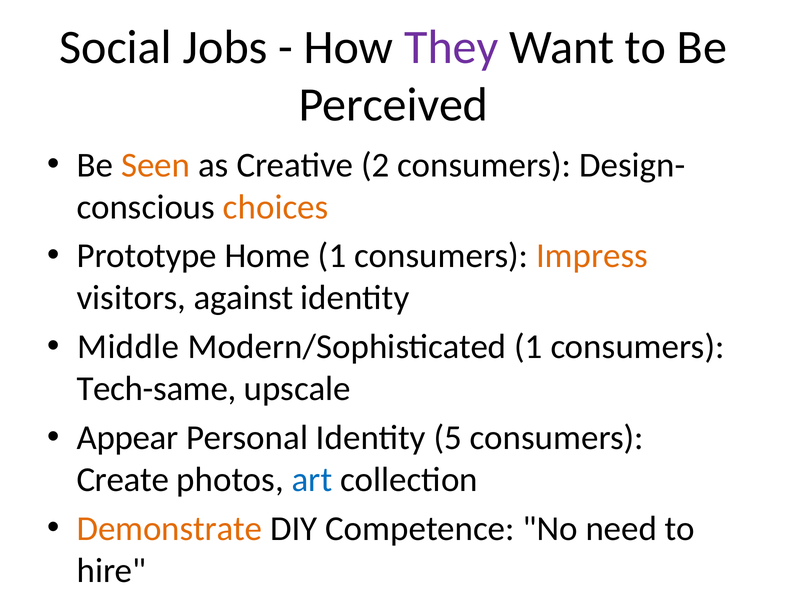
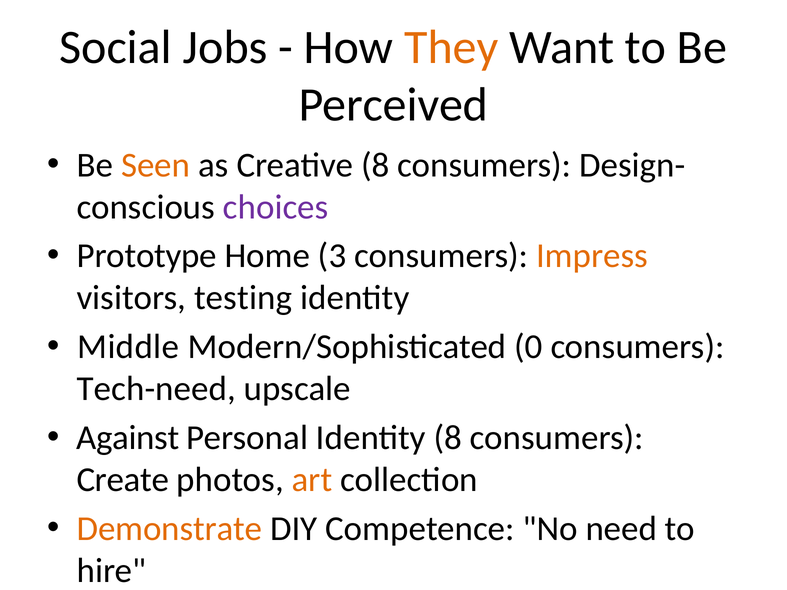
They colour: purple -> orange (451, 47)
Creative 2: 2 -> 8 (375, 165)
choices colour: orange -> purple (276, 207)
Home 1: 1 -> 3 (332, 256)
against: against -> testing (243, 298)
Modern/Sophisticated 1: 1 -> 0 (528, 347)
Tech-same: Tech-same -> Tech-need (156, 389)
Appear: Appear -> Against (128, 438)
Identity 5: 5 -> 8 (448, 438)
art colour: blue -> orange (312, 480)
